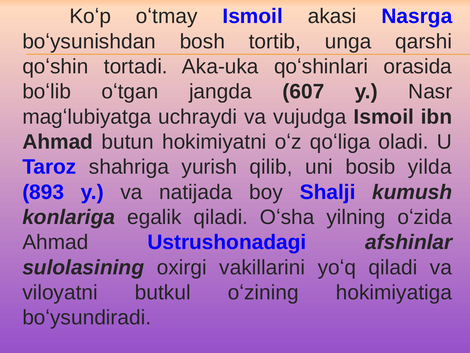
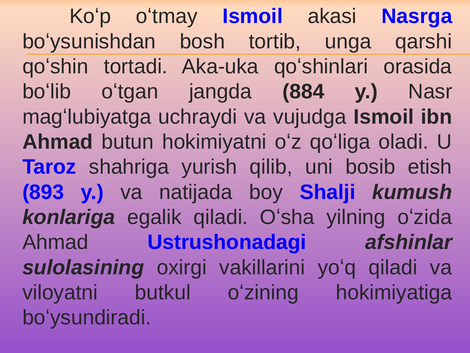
607: 607 -> 884 (303, 92)
yilda: yilda -> etish (430, 167)
